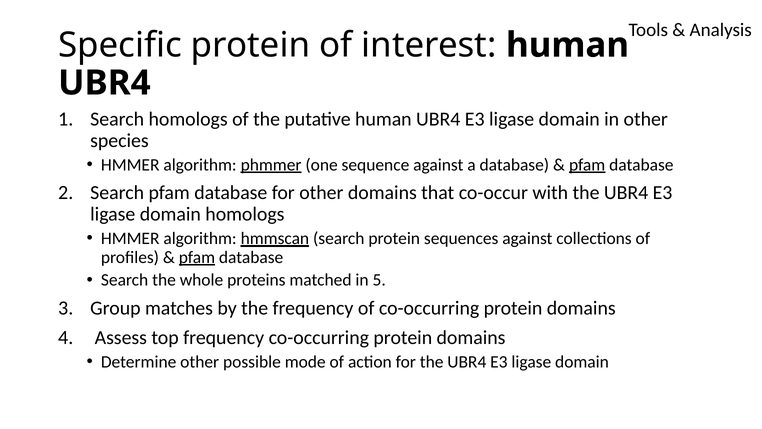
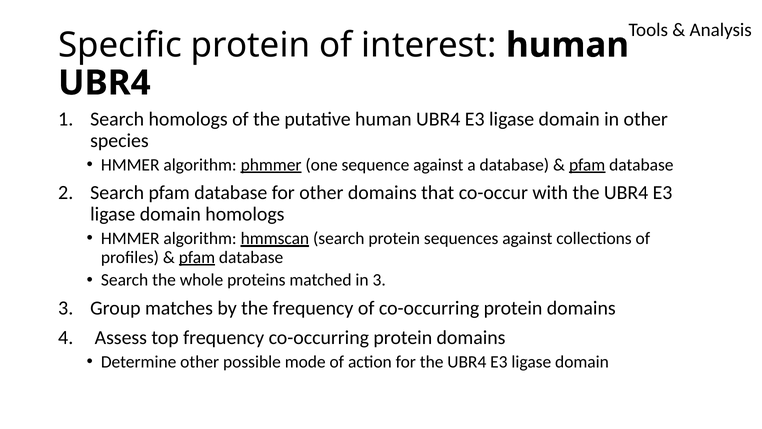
in 5: 5 -> 3 (379, 280)
